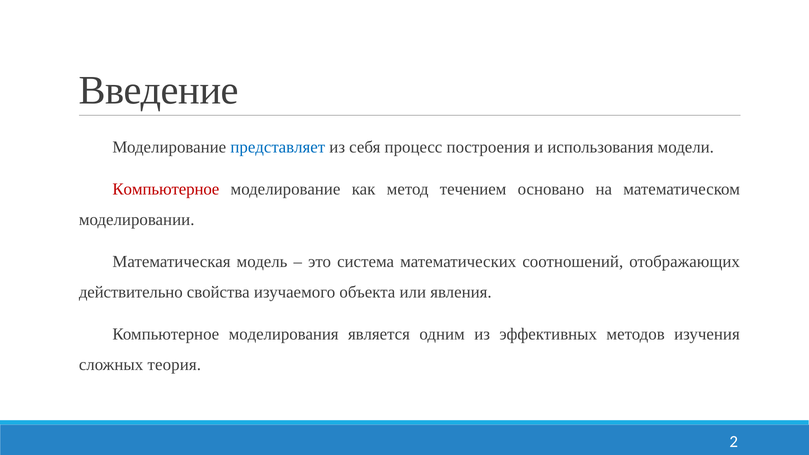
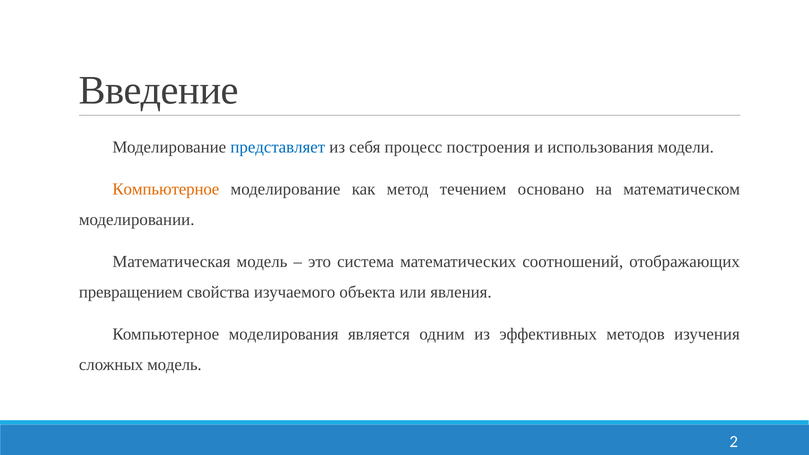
Компьютерное colour: red -> orange (166, 189)
действительно: действительно -> превращением (131, 292)
сложных теория: теория -> модель (174, 365)
